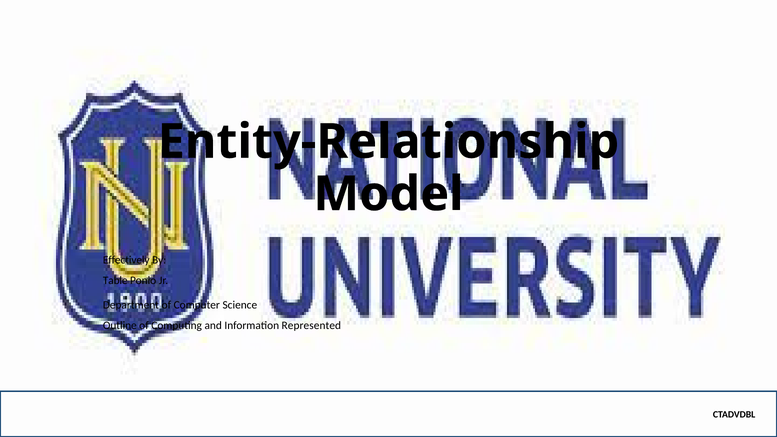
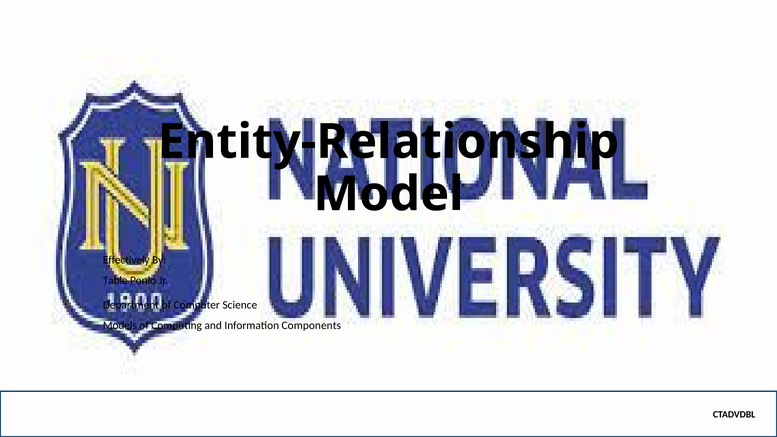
Outline: Outline -> Models (120, 325)
Represented: Represented -> Components (311, 325)
